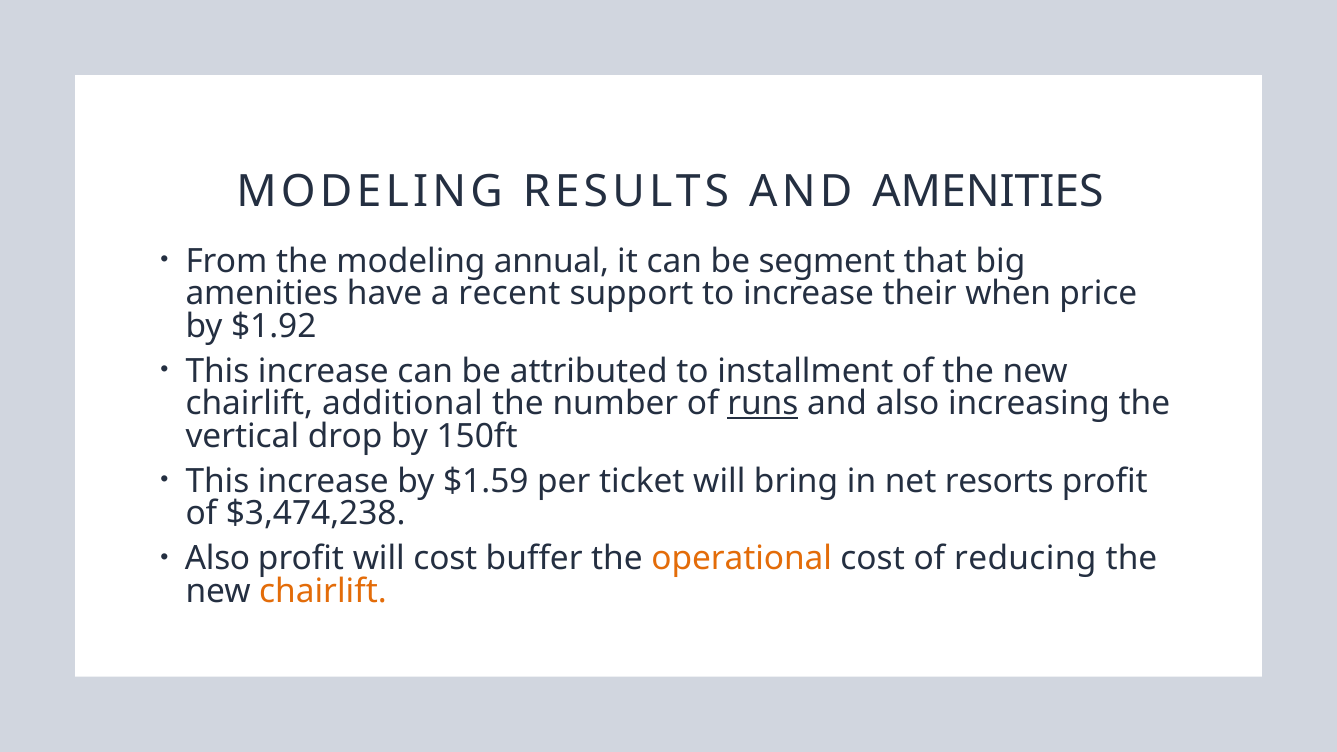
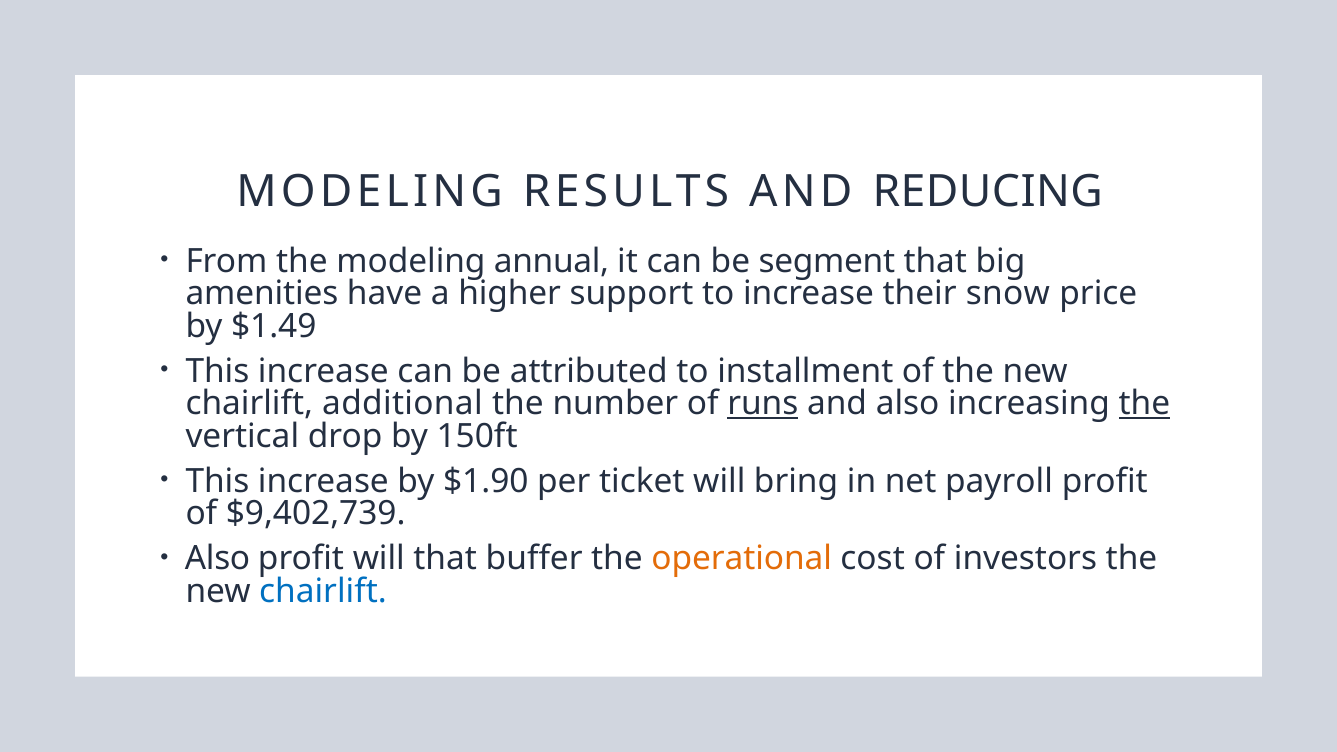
AND AMENITIES: AMENITIES -> REDUCING (988, 192)
recent: recent -> higher (510, 294)
when: when -> snow (1008, 294)
$1.92: $1.92 -> $1.49 (274, 326)
the underline: none -> present (1144, 404)
$1.59: $1.59 -> $1.90 (486, 481)
resorts: resorts -> payroll (999, 481)
$3,474,238: $3,474,238 -> $9,402,739 (316, 514)
will cost: cost -> that (445, 559)
reducing: reducing -> investors (1025, 559)
chairlift colour: orange -> blue (323, 591)
